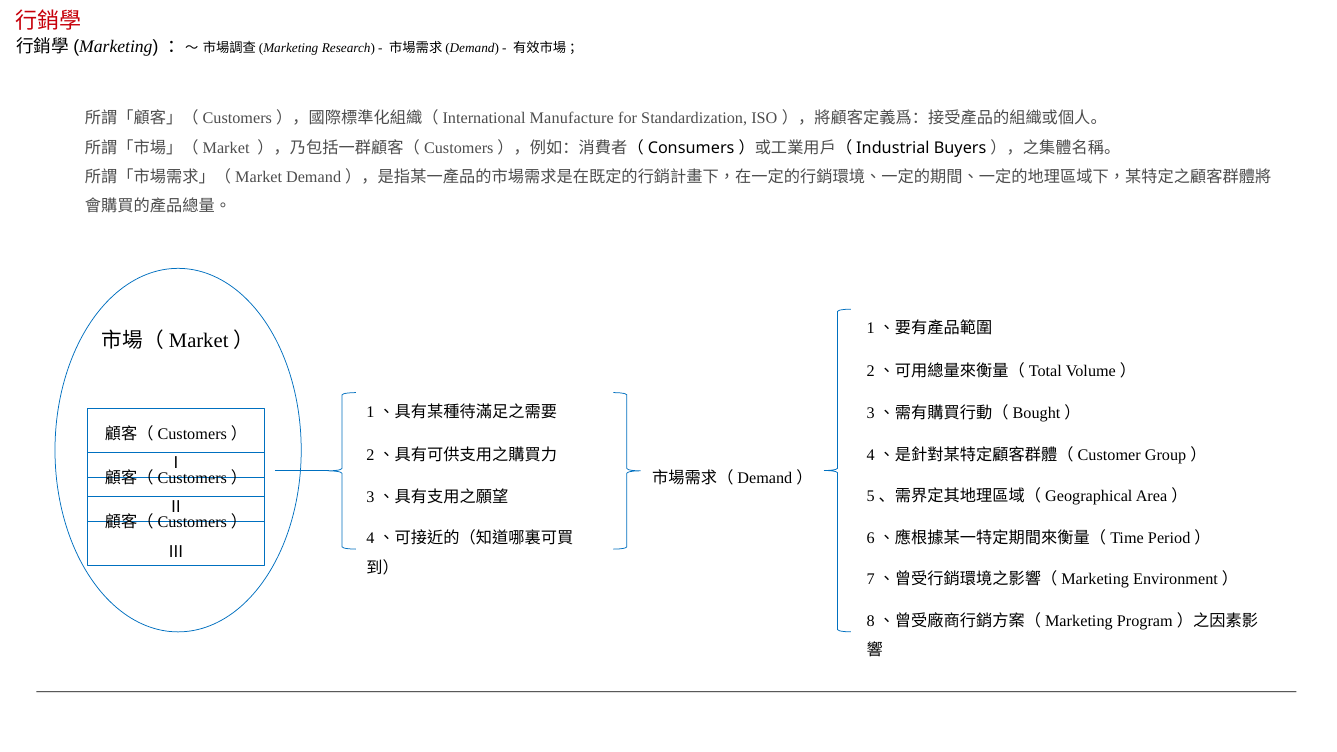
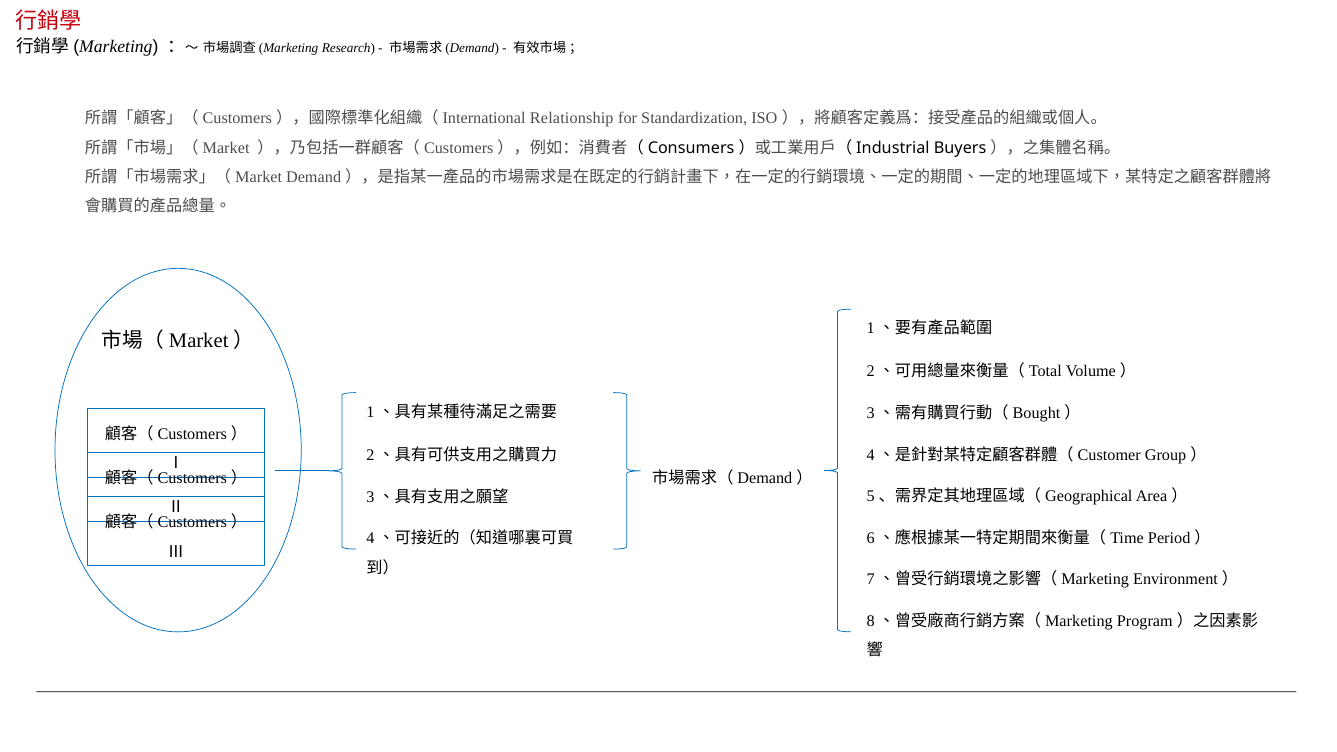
Manufacture: Manufacture -> Relationship (572, 118)
